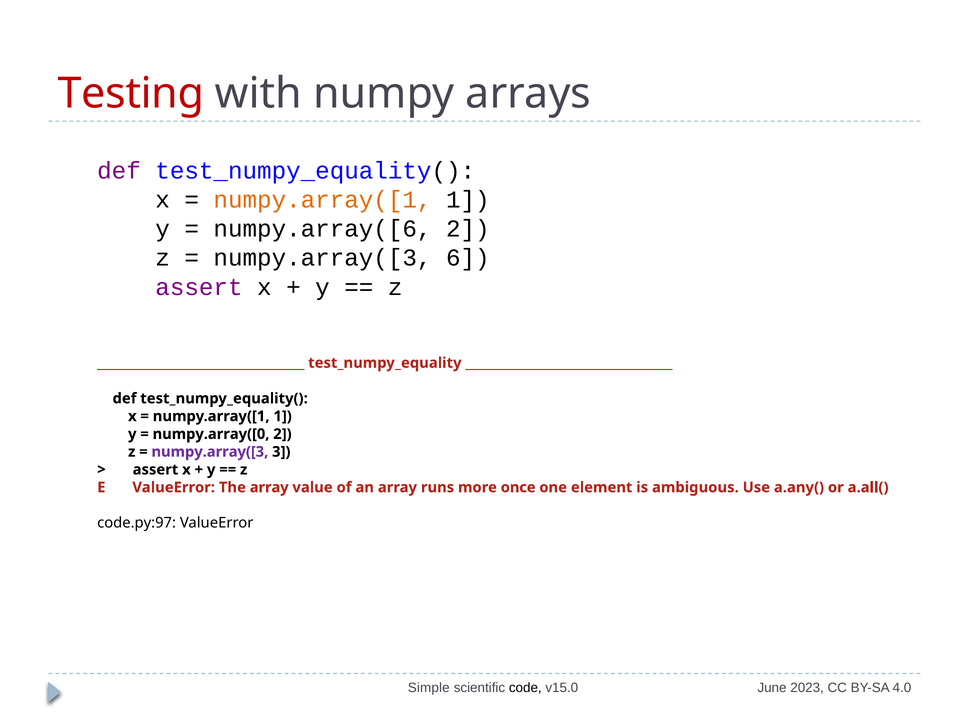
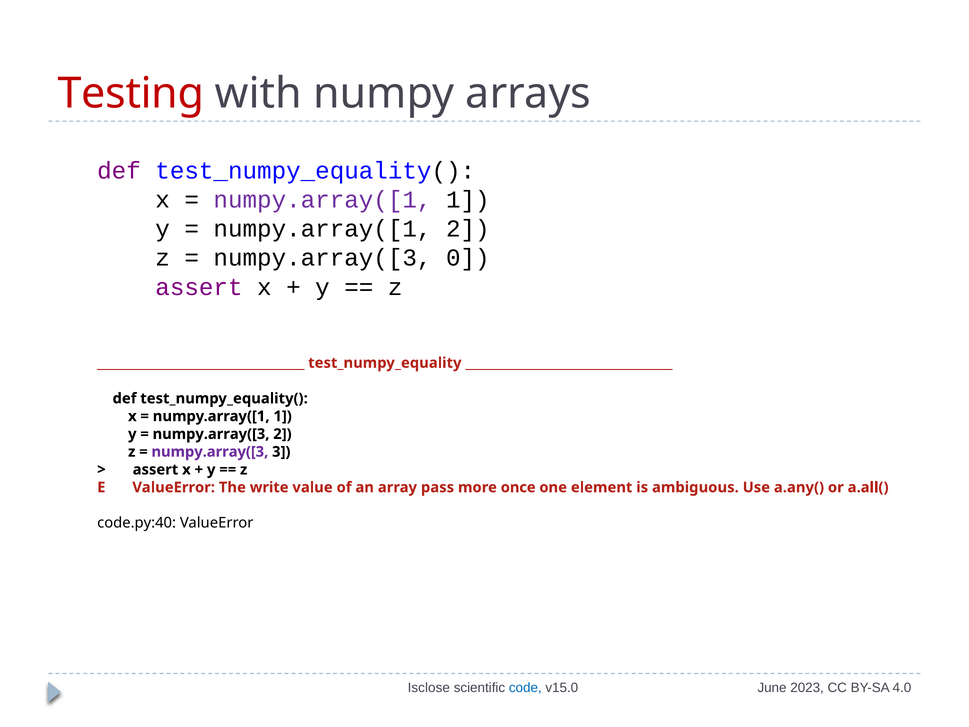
numpy.array([1 colour: orange -> purple (322, 200)
numpy.array([6: numpy.array([6 -> numpy.array([1 (322, 229)
6: 6 -> 0 (468, 258)
numpy.array([0: numpy.array([0 -> numpy.array([3 (211, 434)
The array: array -> write (269, 487)
runs: runs -> pass (438, 487)
code.py:97: code.py:97 -> code.py:40 (137, 523)
Simple: Simple -> Isclose (429, 687)
code colour: black -> blue (525, 687)
